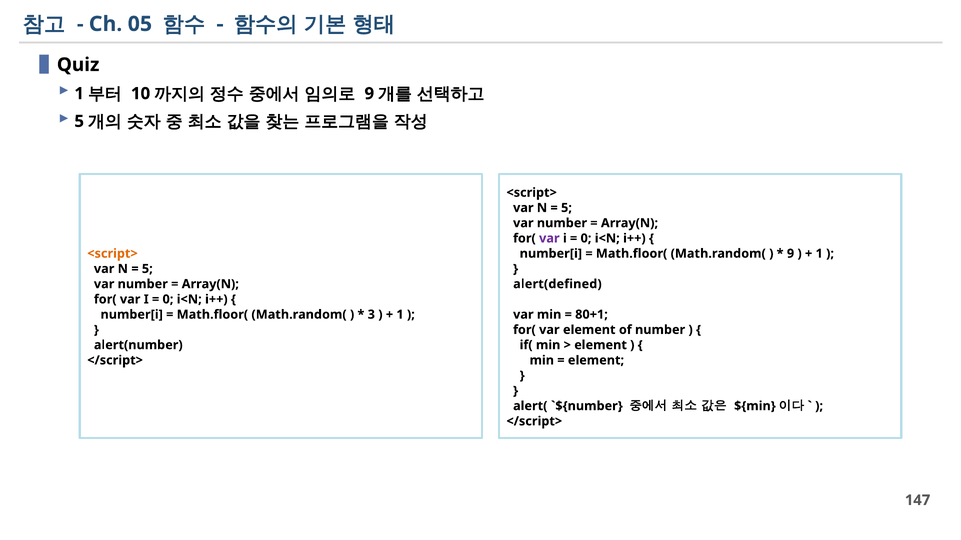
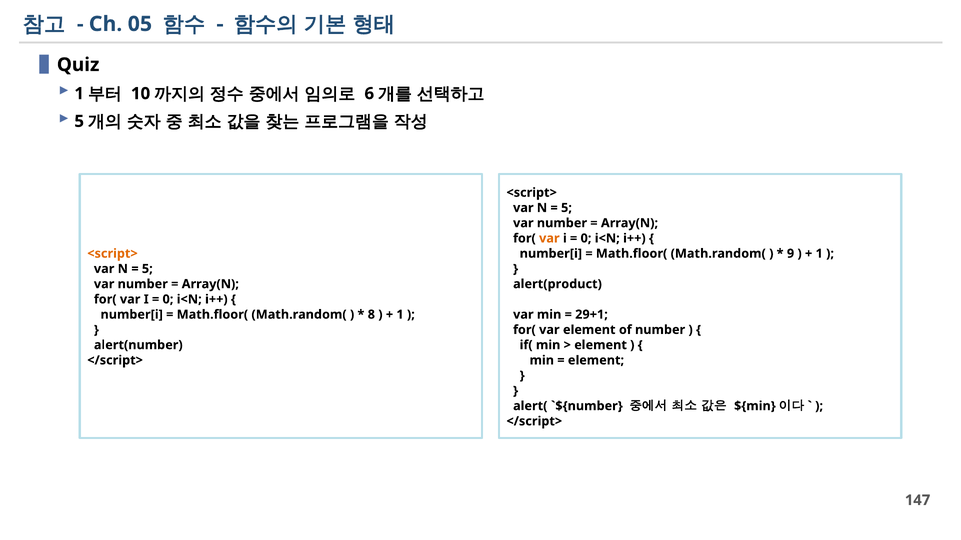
9: 9 -> 6 (369, 94)
var colour: purple -> orange (549, 239)
alert(defined: alert(defined -> alert(product (557, 284)
3: 3 -> 8 (371, 315)
80+1: 80+1 -> 29+1 (591, 315)
